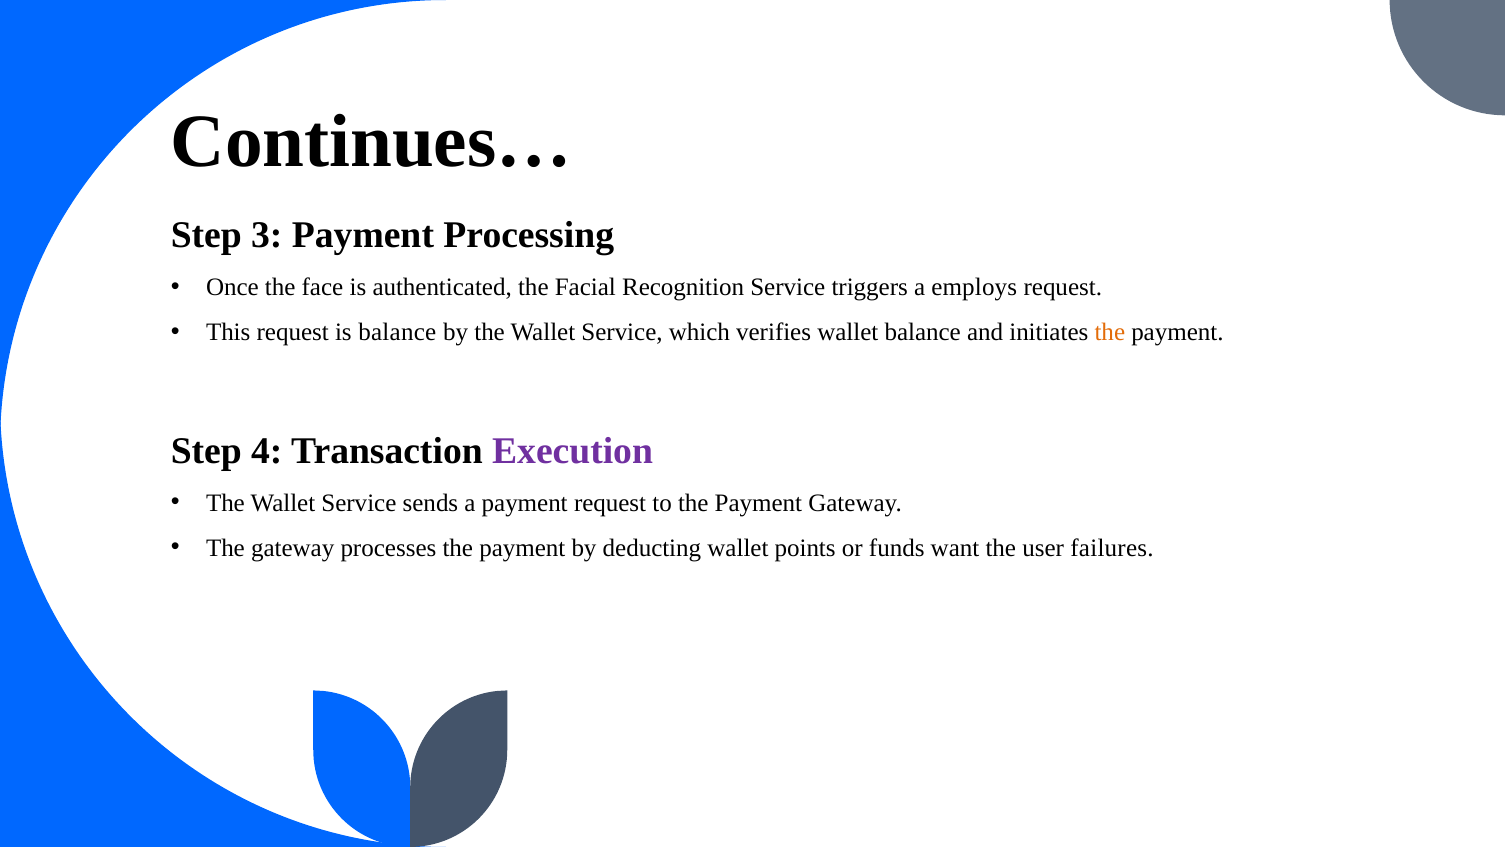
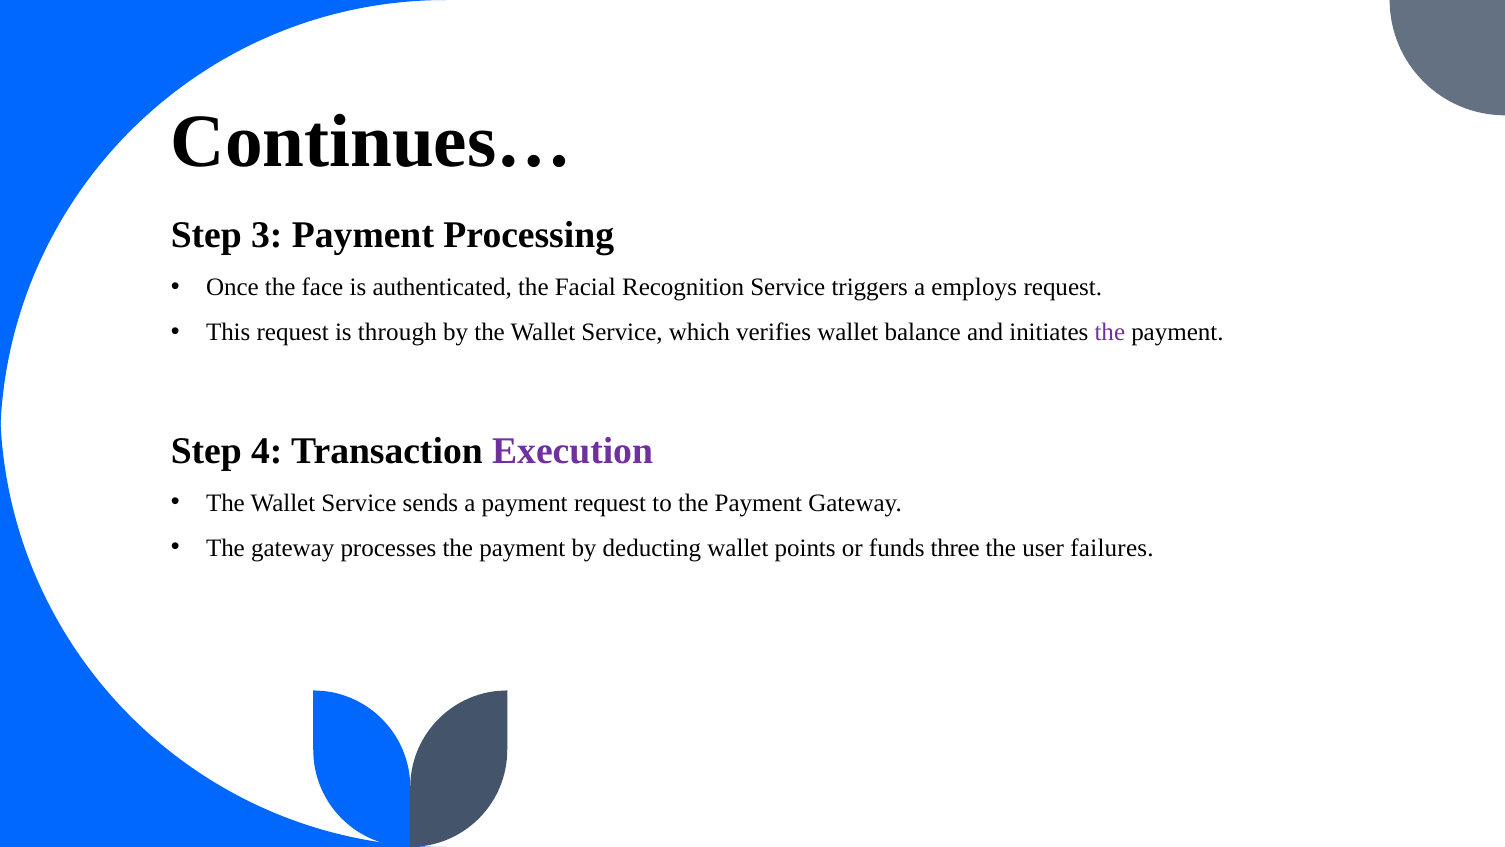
is balance: balance -> through (397, 332)
the colour: orange -> purple (1110, 332)
want: want -> three (955, 548)
